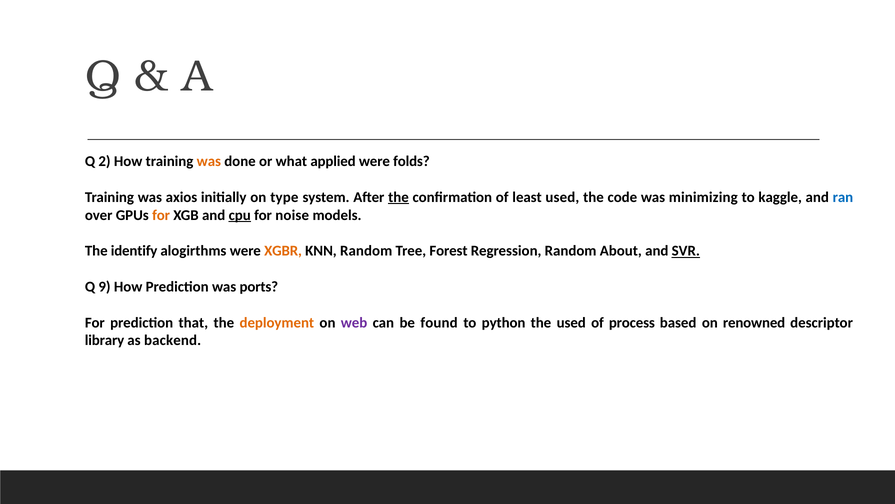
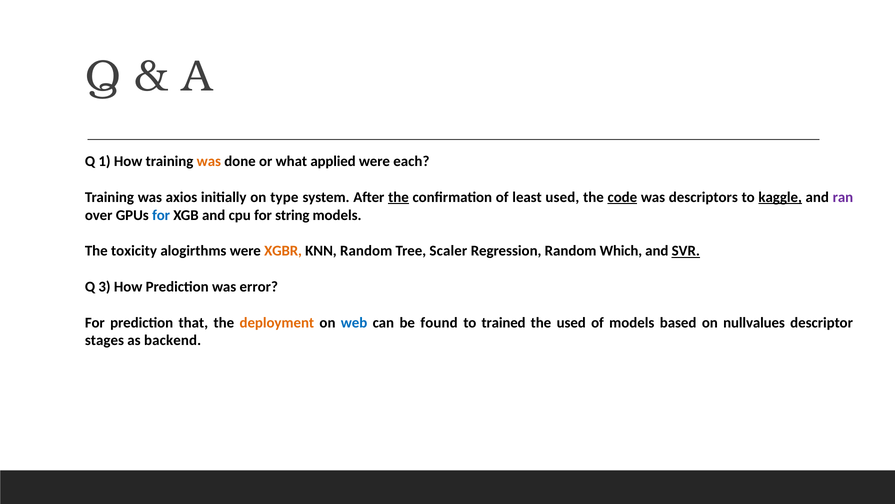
2: 2 -> 1 (105, 161)
folds: folds -> each (411, 161)
code underline: none -> present (622, 197)
minimizing: minimizing -> descriptors (703, 197)
kaggle underline: none -> present (780, 197)
ran colour: blue -> purple (843, 197)
for colour: orange -> blue (161, 215)
cpu underline: present -> none (240, 215)
noise: noise -> string (292, 215)
identify: identify -> toxicity (134, 251)
Forest: Forest -> Scaler (448, 251)
About: About -> Which (621, 251)
9: 9 -> 3 (105, 286)
ports: ports -> error (259, 286)
web colour: purple -> blue (354, 322)
python: python -> trained (504, 322)
of process: process -> models (632, 322)
renowned: renowned -> nullvalues (754, 322)
library: library -> stages (104, 340)
